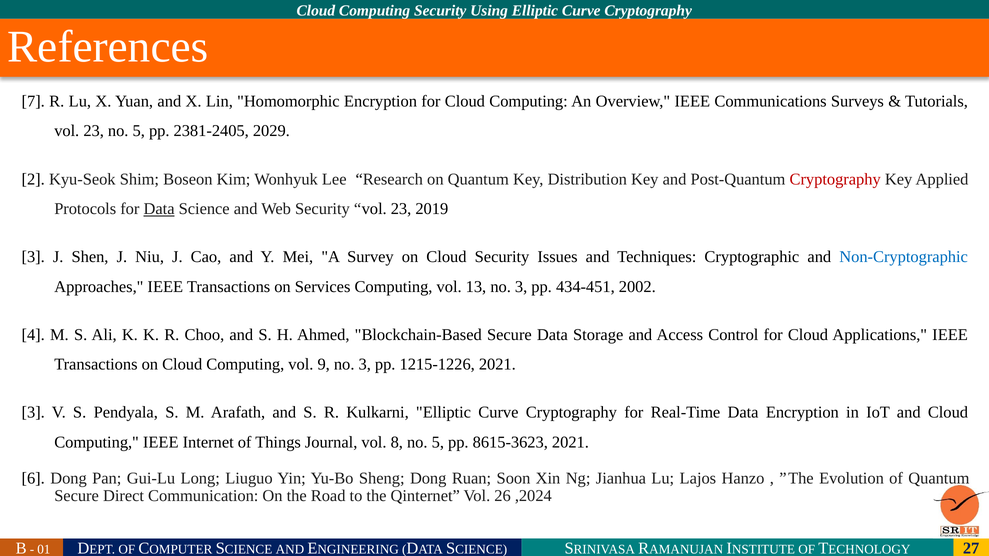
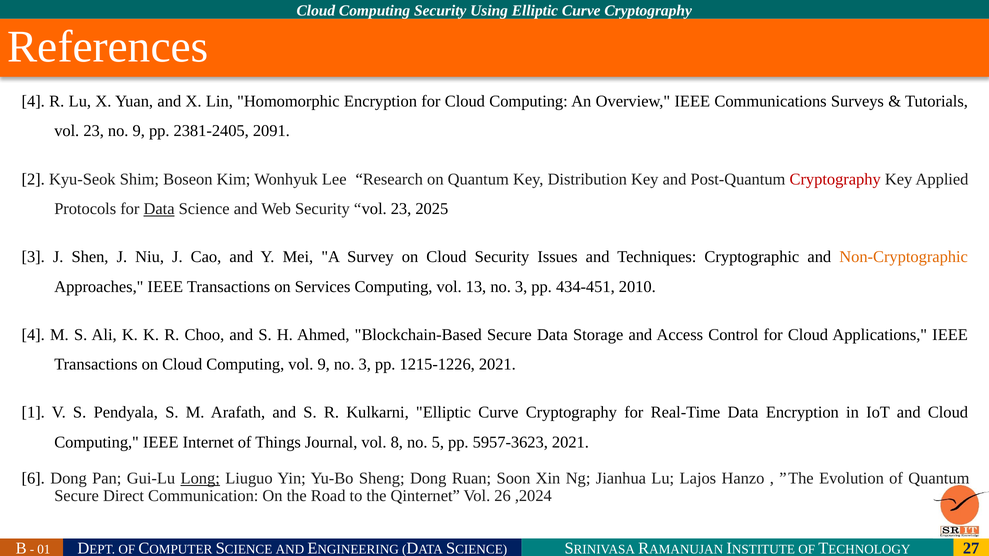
7: 7 -> 4 (33, 101)
23 no 5: 5 -> 9 (139, 131)
2029: 2029 -> 2091 (271, 131)
2019: 2019 -> 2025 (432, 209)
Non-Cryptographic colour: blue -> orange (904, 257)
2002: 2002 -> 2010 (637, 287)
3: 3 -> 1 (33, 413)
8615-3623: 8615-3623 -> 5957-3623 (510, 442)
Long underline: none -> present (200, 478)
